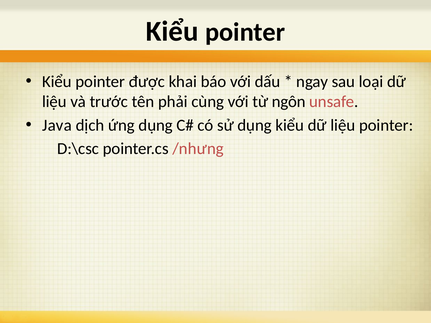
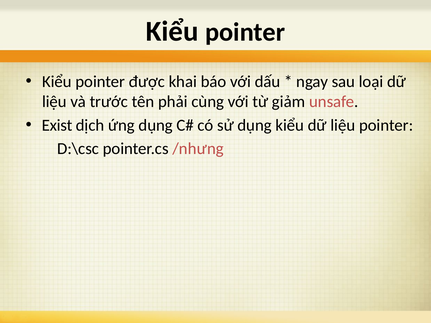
ngôn: ngôn -> giảm (289, 102)
Java: Java -> Exist (57, 125)
